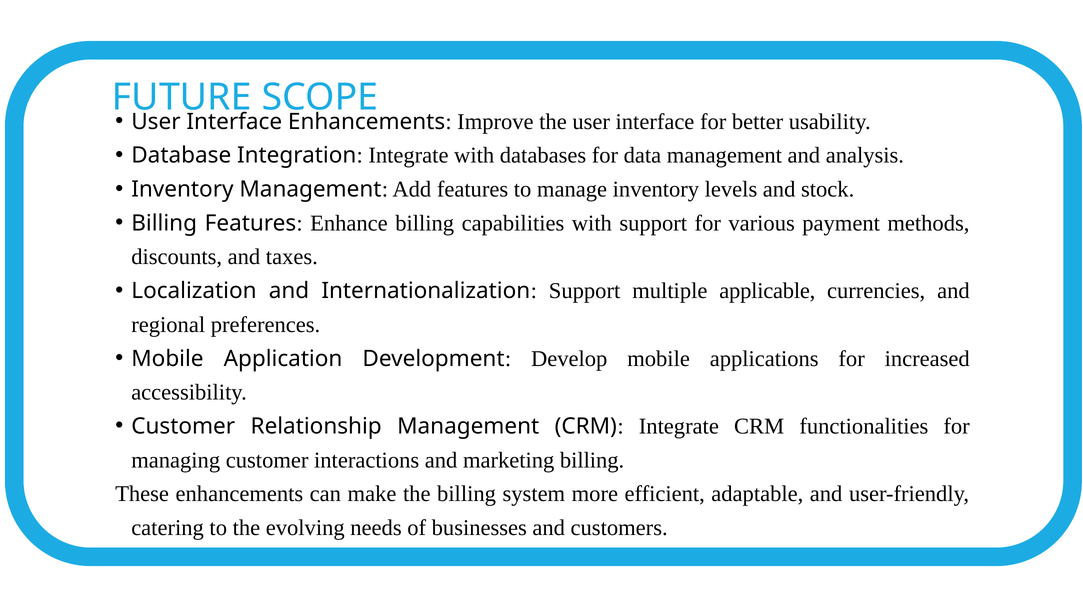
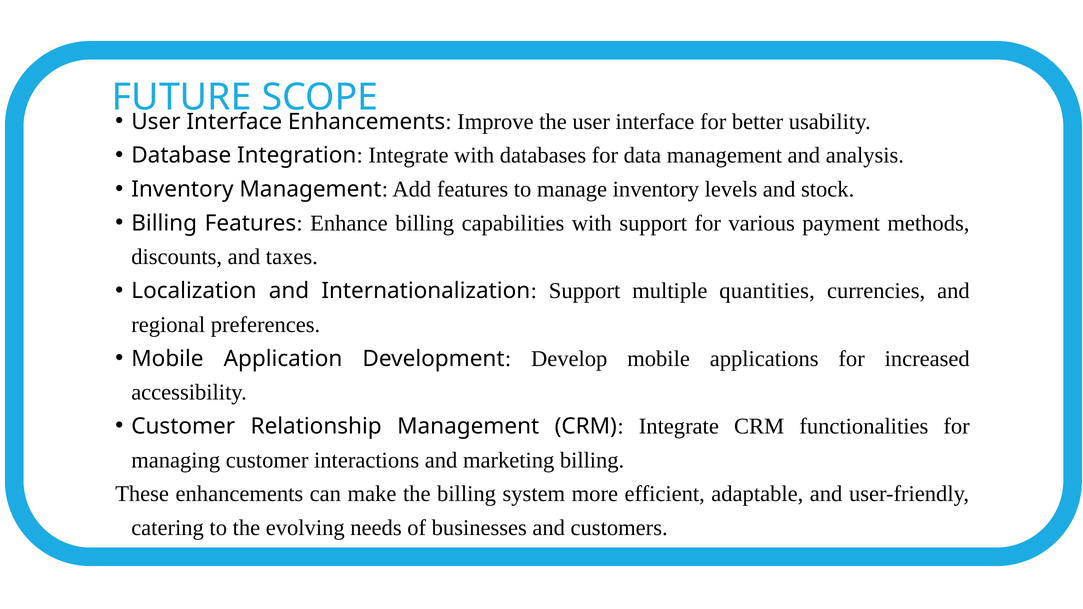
applicable: applicable -> quantities (767, 291)
